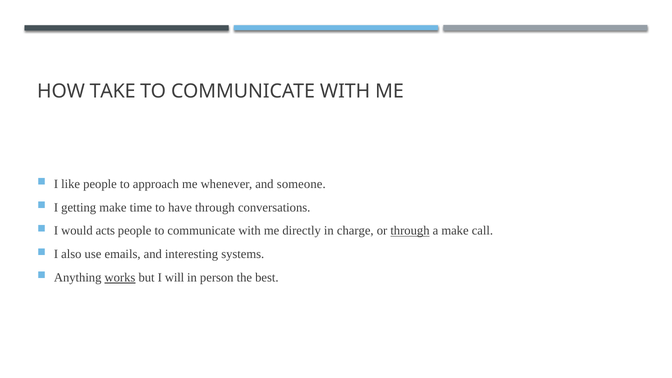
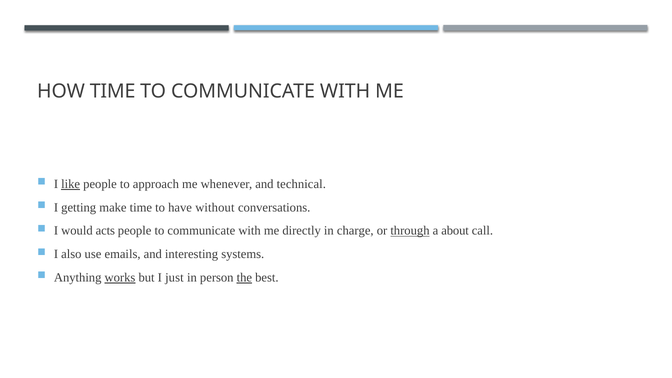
HOW TAKE: TAKE -> TIME (113, 91)
like underline: none -> present (71, 184)
someone: someone -> technical (301, 184)
have through: through -> without (215, 207)
a make: make -> about (455, 231)
will: will -> just (174, 278)
the underline: none -> present (244, 278)
